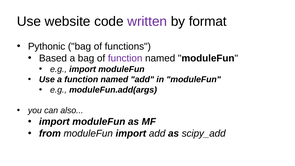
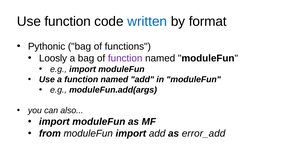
Use website: website -> function (68, 21)
written colour: purple -> blue (147, 21)
Based: Based -> Loosly (53, 58)
scipy_add: scipy_add -> error_add (204, 133)
